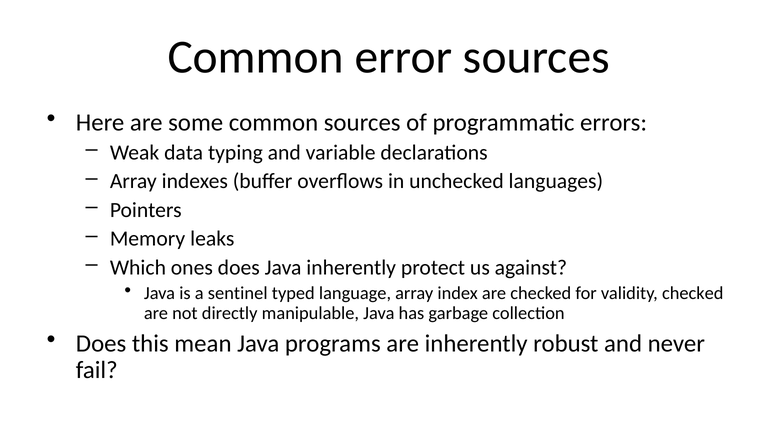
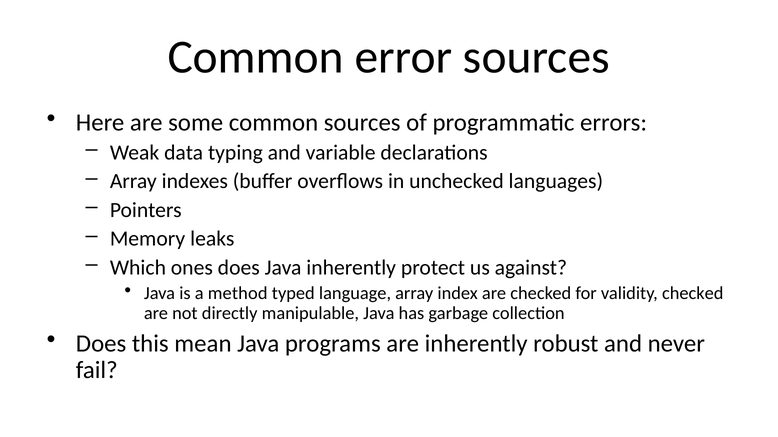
sentinel: sentinel -> method (238, 294)
